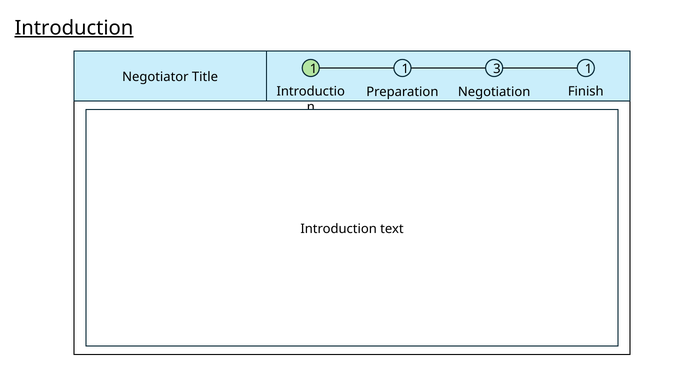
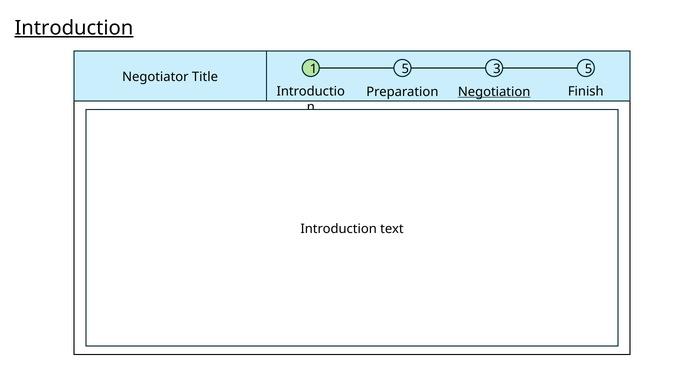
1 1: 1 -> 5 (405, 69)
3 1: 1 -> 5 (589, 69)
Negotiation underline: none -> present (494, 92)
